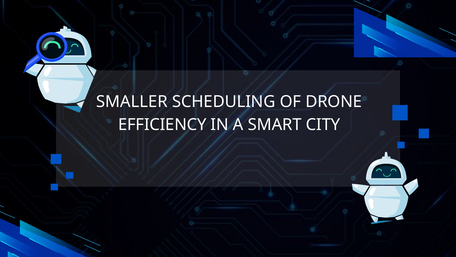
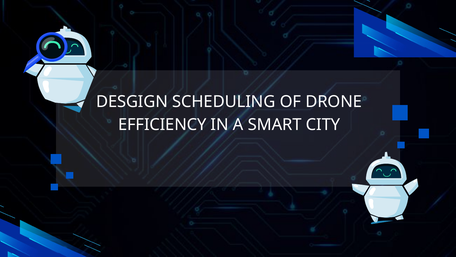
SMALLER: SMALLER -> DESGIGN (132, 102)
